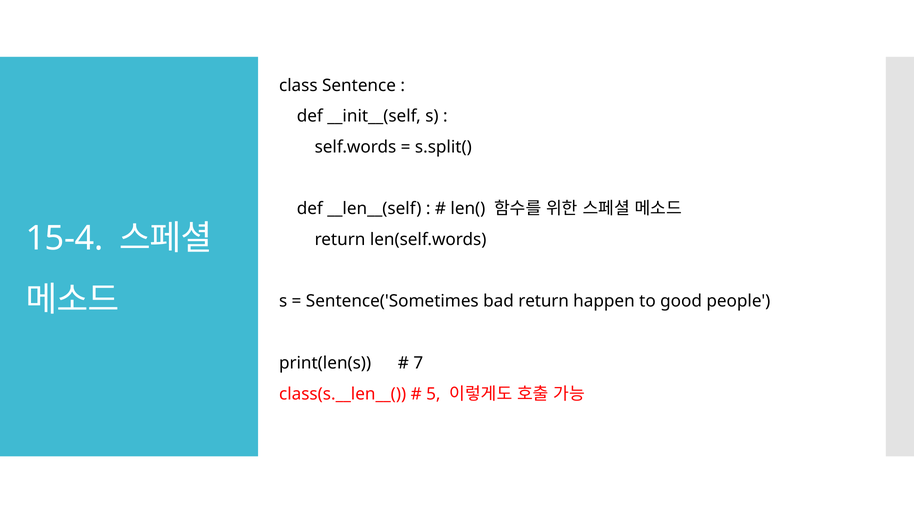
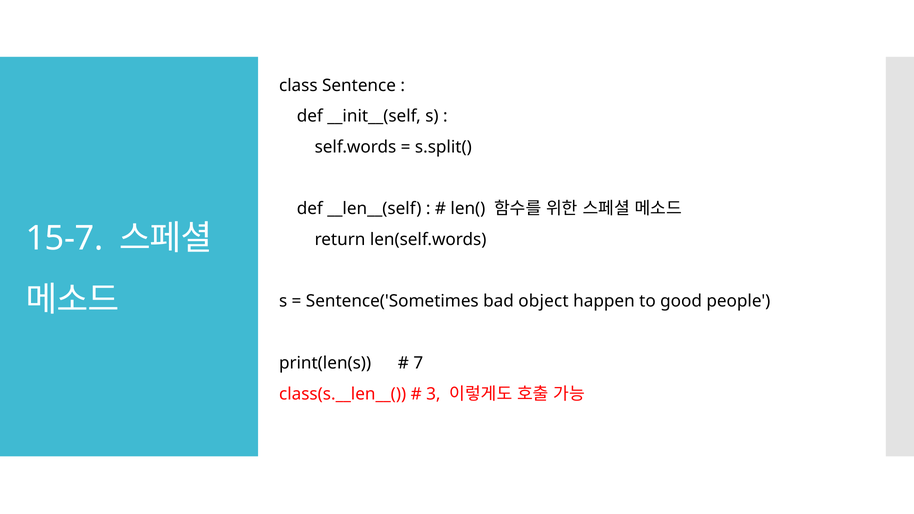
15-4: 15-4 -> 15-7 (64, 239)
bad return: return -> object (543, 301)
5: 5 -> 3 (433, 394)
